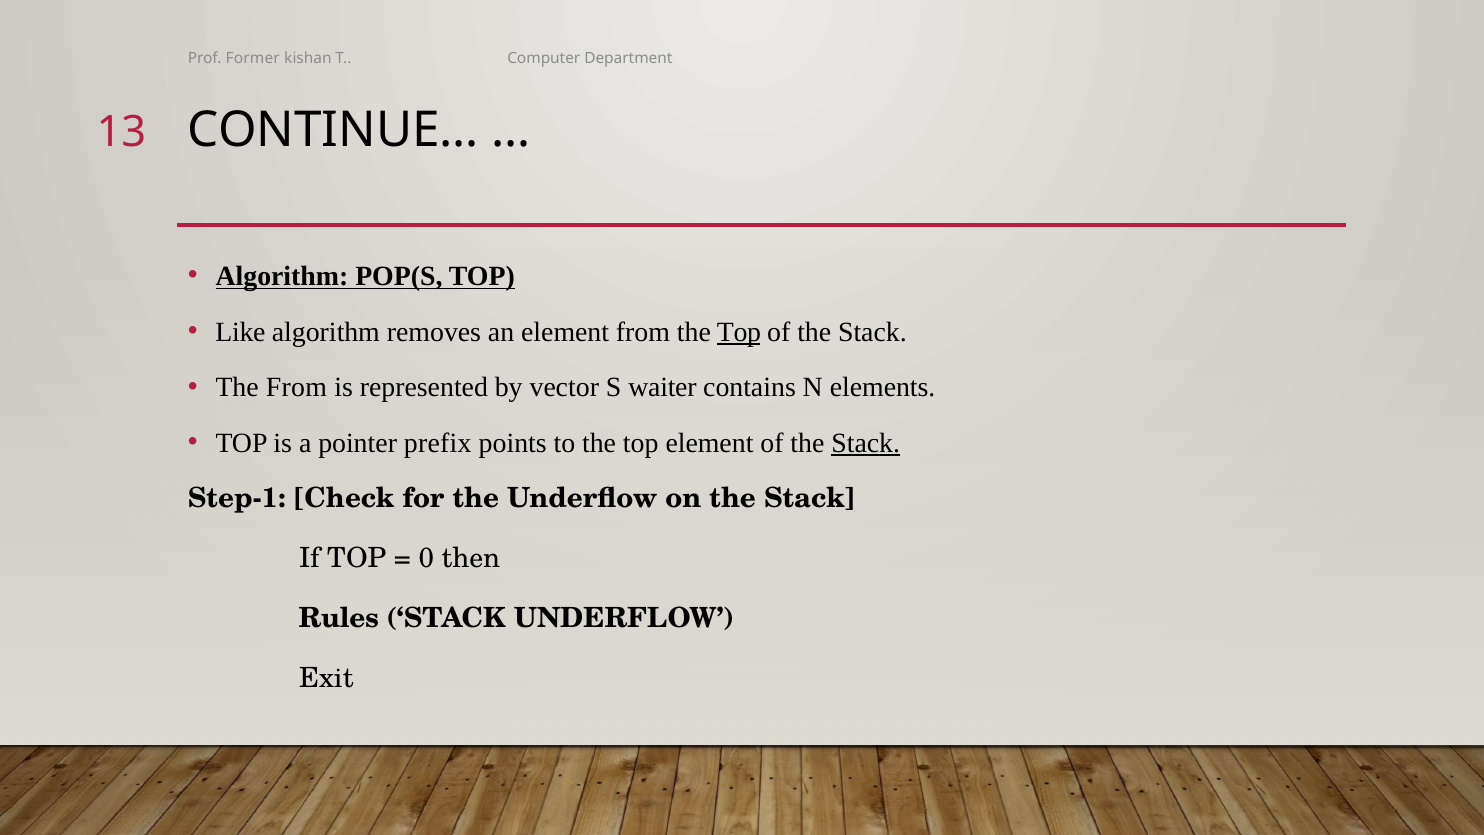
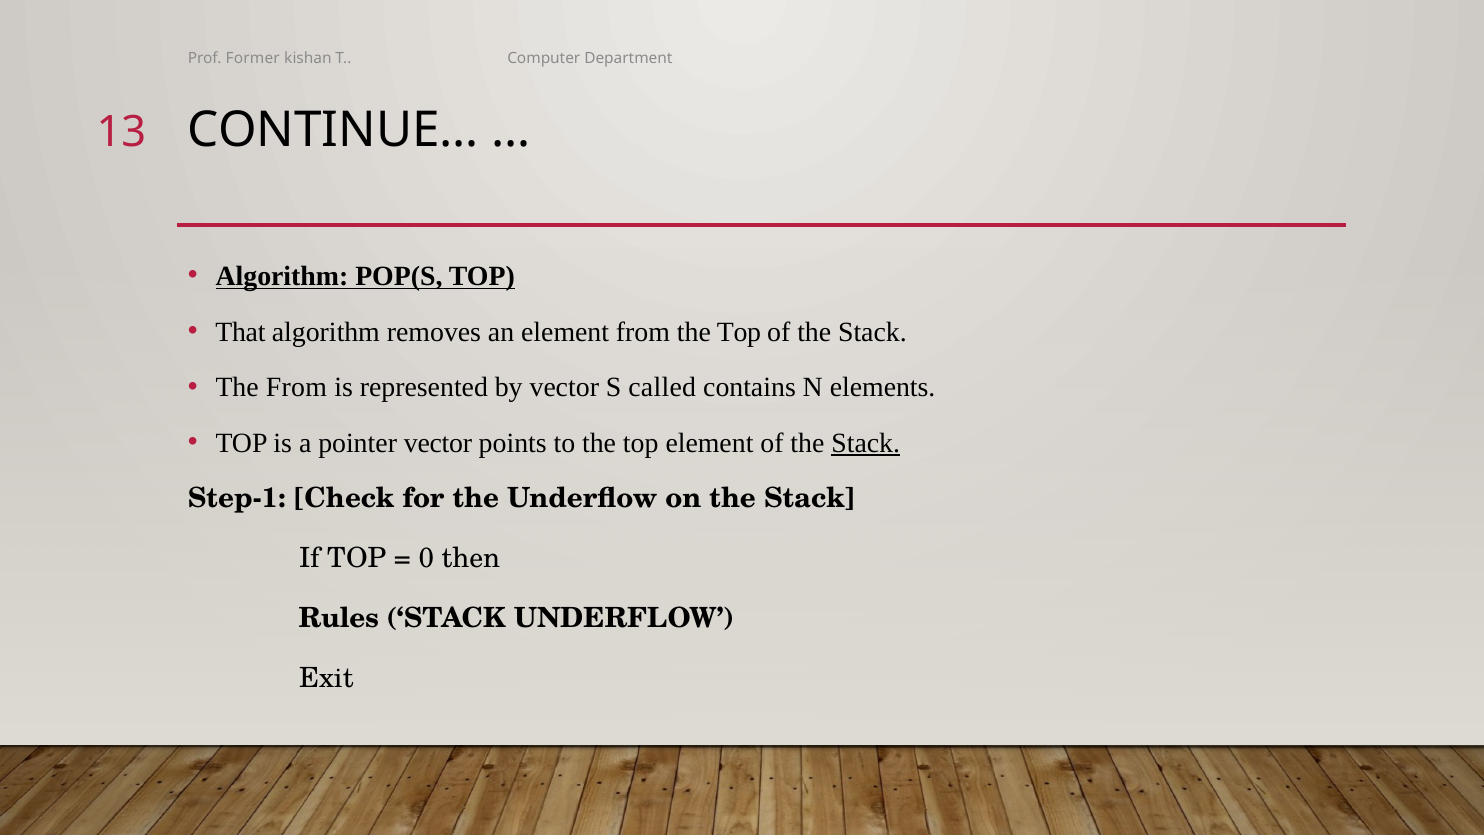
Like: Like -> That (240, 332)
Top underline: present -> none (739, 332)
waiter: waiter -> called (662, 387)
pointer prefix: prefix -> vector (438, 443)
